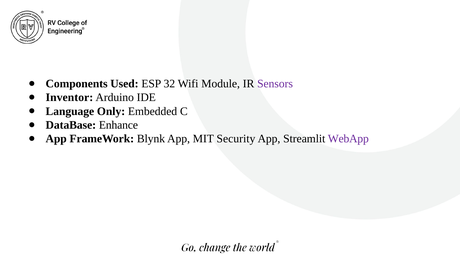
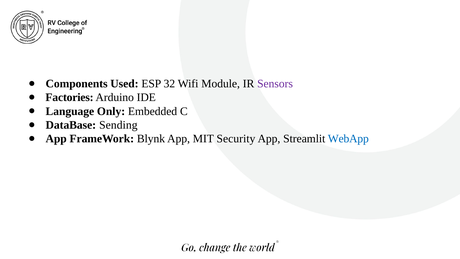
Inventor: Inventor -> Factories (70, 97)
Enhance: Enhance -> Sending (118, 125)
WebApp colour: purple -> blue (348, 139)
